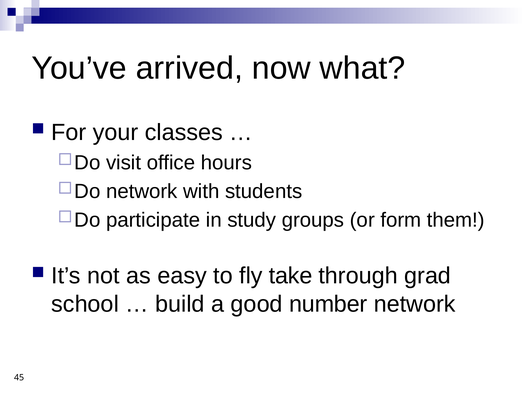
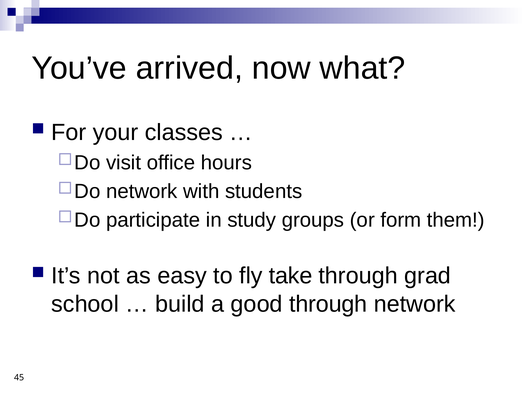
good number: number -> through (328, 304)
